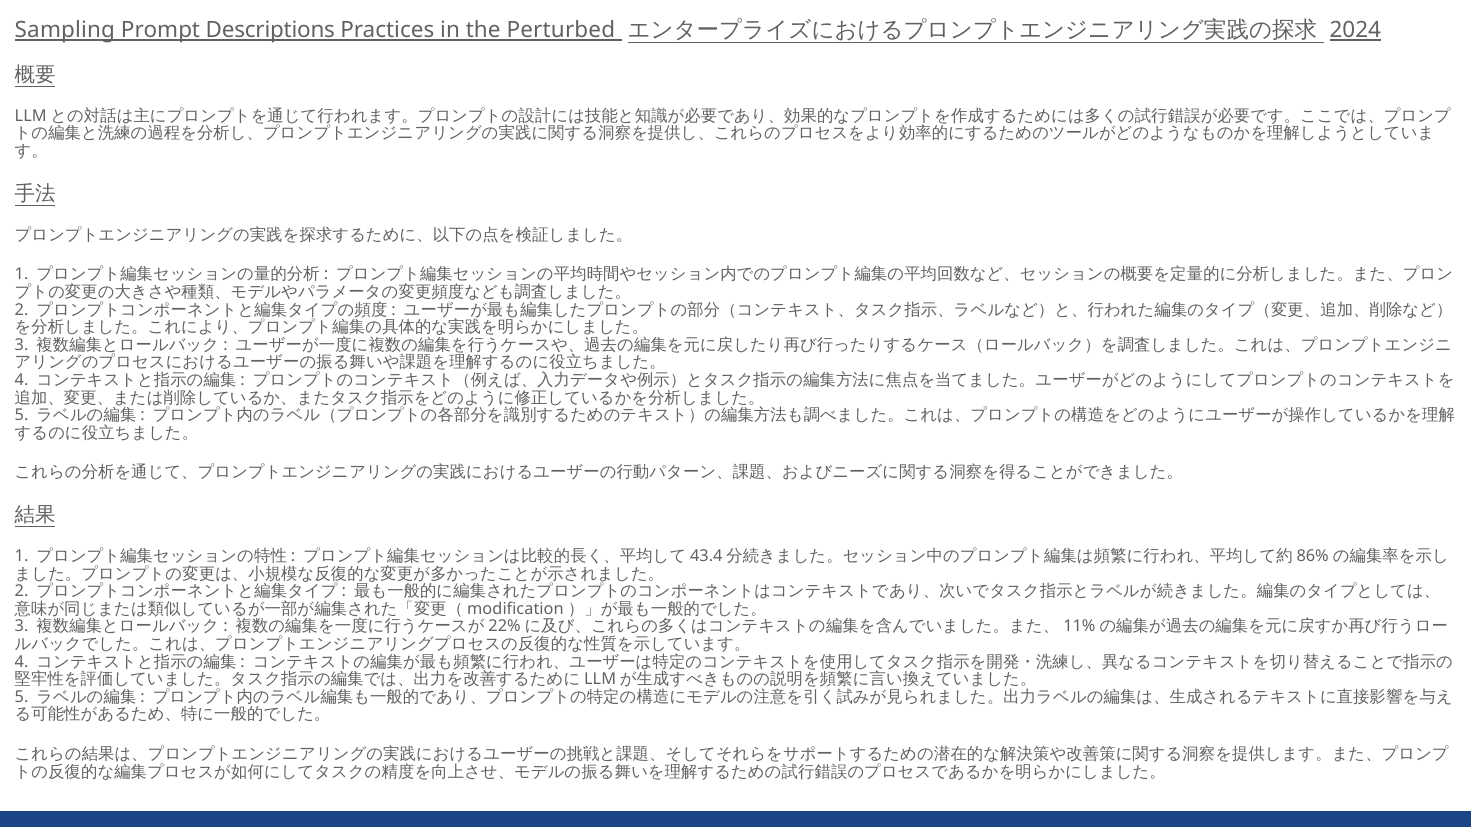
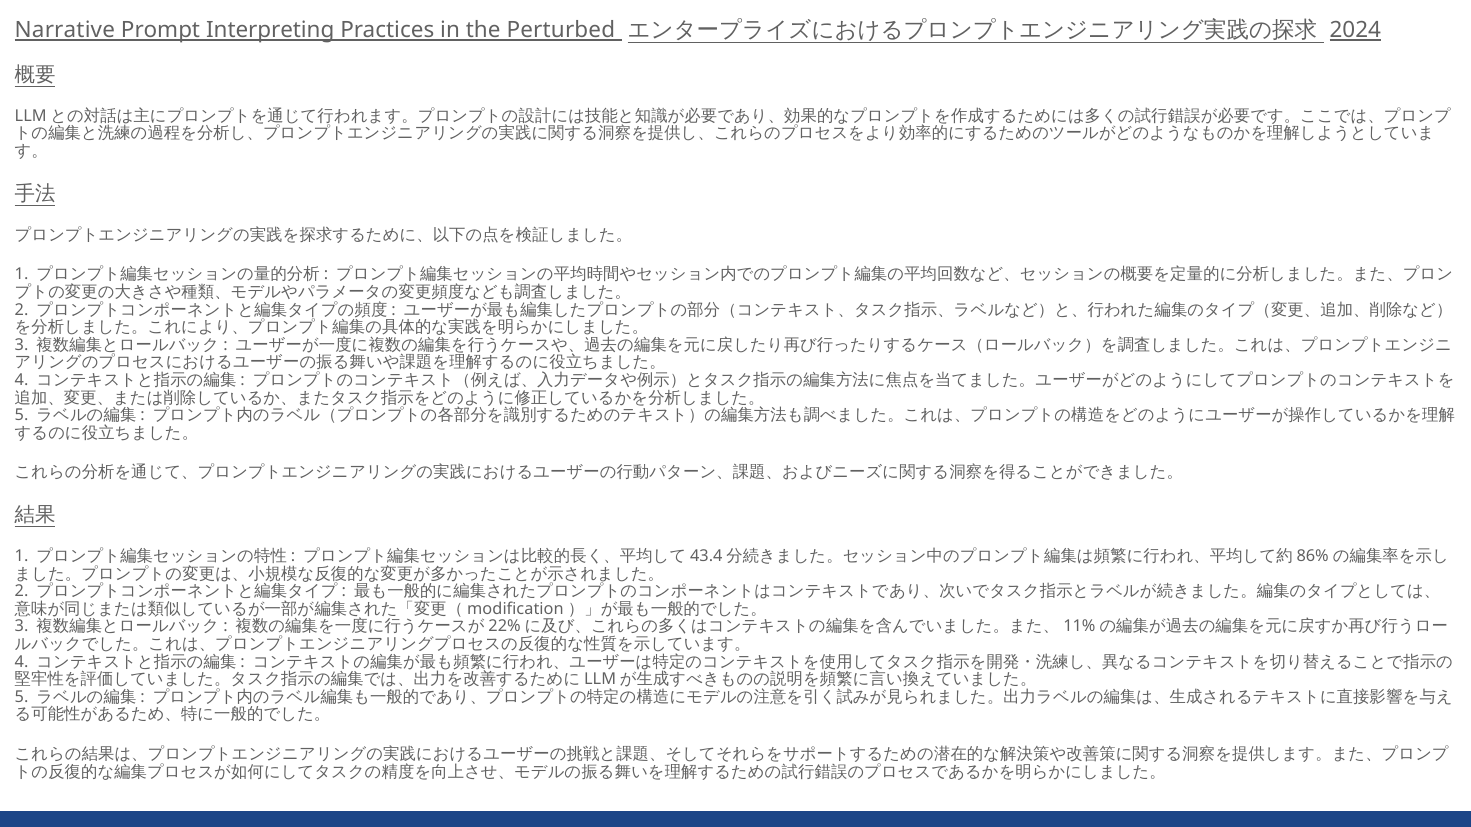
Sampling: Sampling -> Narrative (65, 30)
Descriptions: Descriptions -> Interpreting (270, 30)
